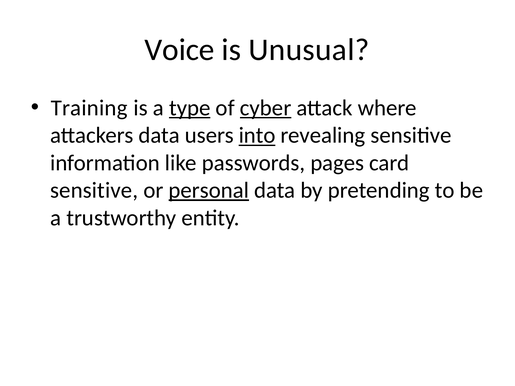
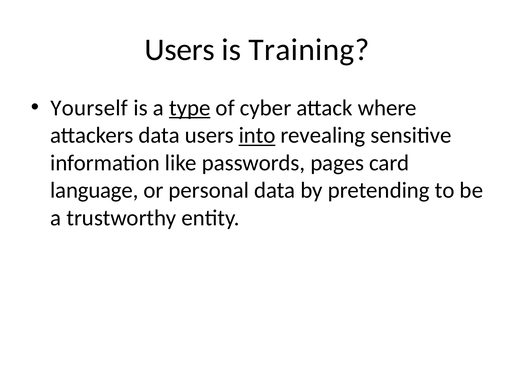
Voice: Voice -> Users (180, 50)
Unusual: Unusual -> Training (309, 50)
Training: Training -> Yourself (89, 108)
cyber underline: present -> none (266, 108)
sensitive: sensitive -> language (94, 190)
personal underline: present -> none (209, 190)
